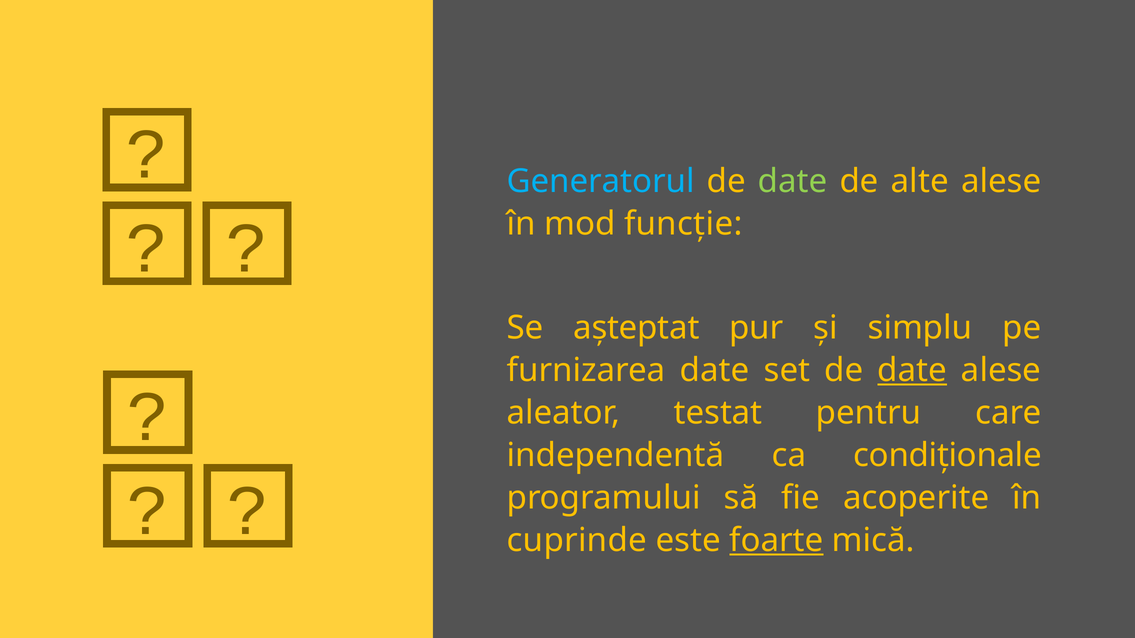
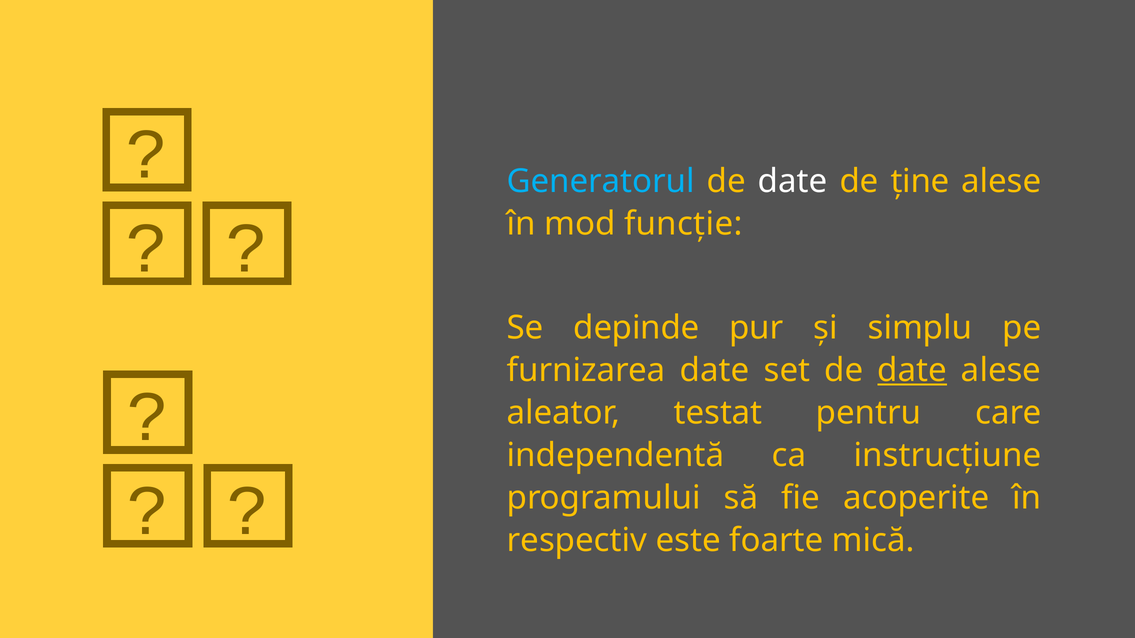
date colour: light green -> white (793, 182)
alte: alte -> ține (920, 182)
așteptat: așteptat -> depinde (636, 328)
condiționale: condiționale -> instrucțiune (947, 456)
cuprinde: cuprinde -> respectiv (577, 541)
foarte underline: present -> none (776, 541)
